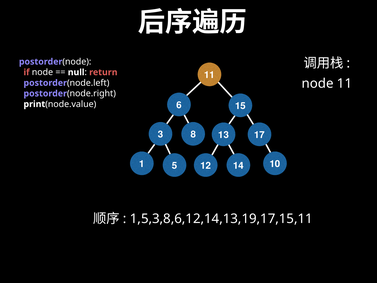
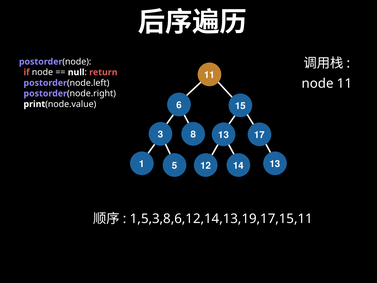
10: 10 -> 13 (275, 164)
